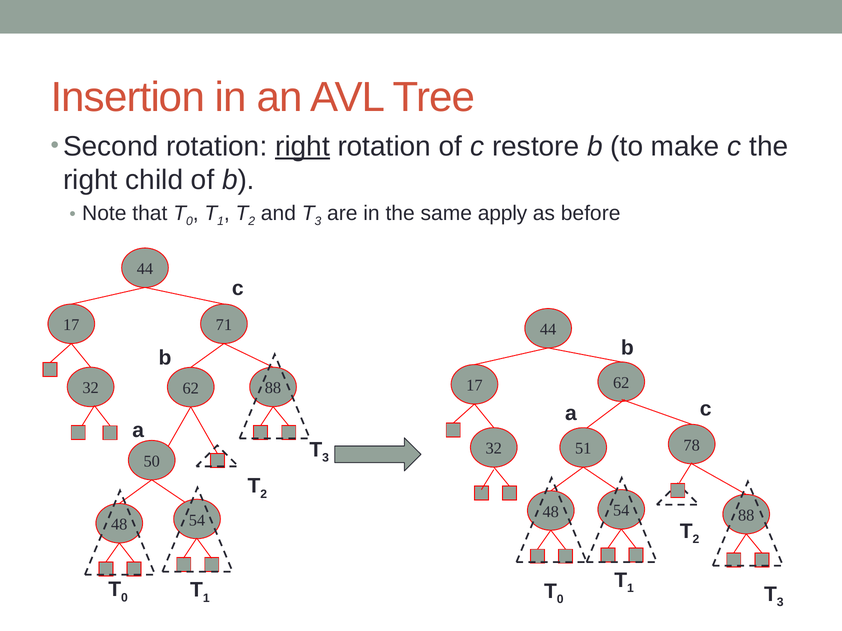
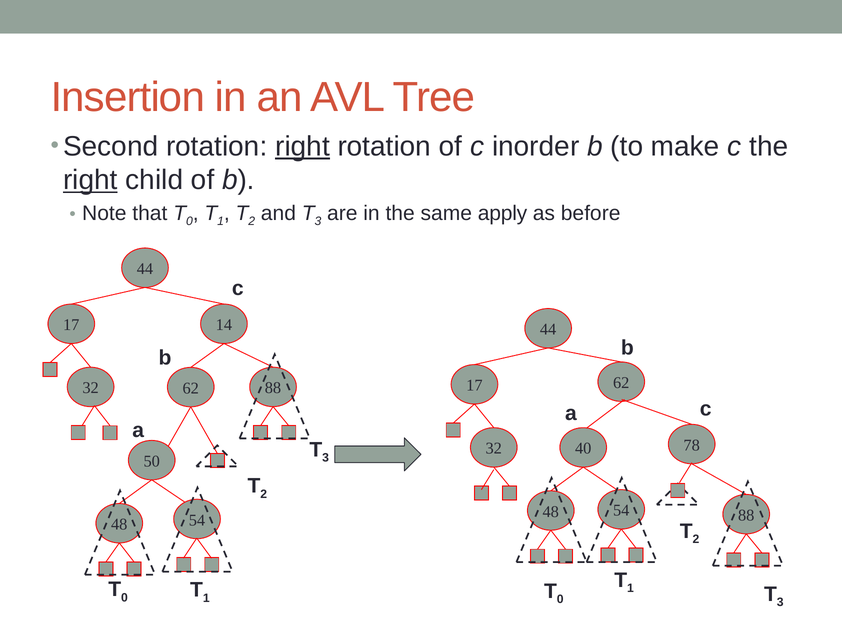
restore: restore -> inorder (536, 147)
right underline: none -> present (90, 180)
71: 71 -> 14 (224, 325)
51: 51 -> 40 (583, 449)
